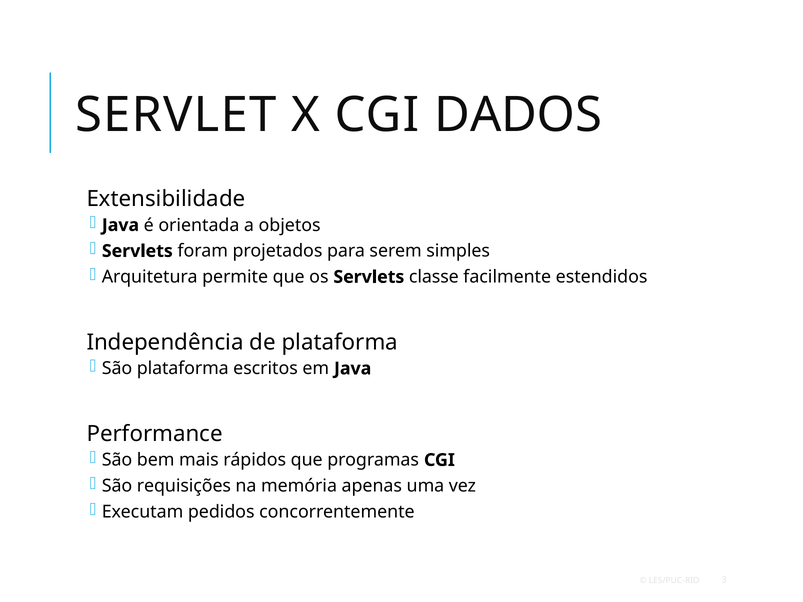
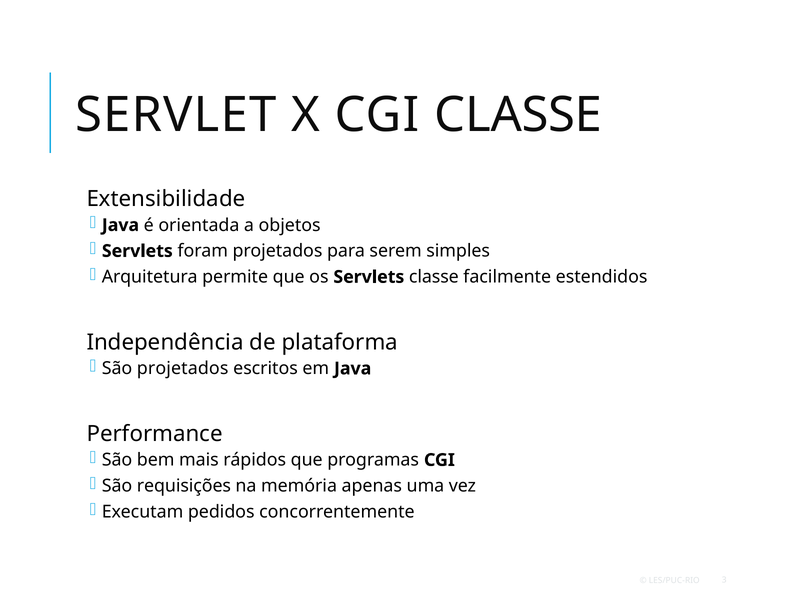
CGI DADOS: DADOS -> CLASSE (518, 115)
São plataforma: plataforma -> projetados (183, 369)
